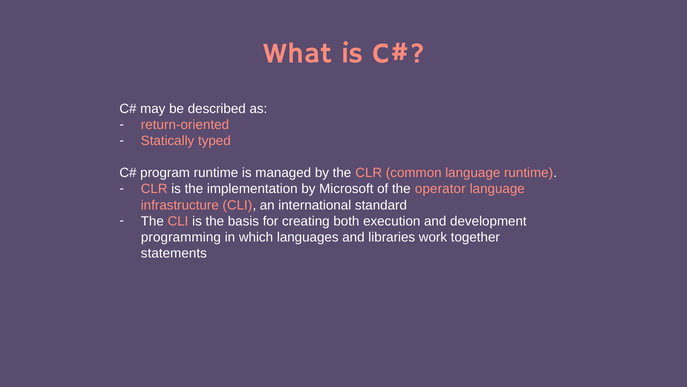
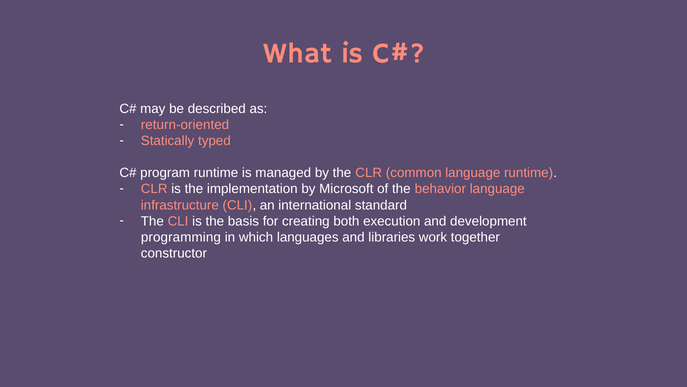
operator: operator -> behavior (440, 189)
statements: statements -> constructor (174, 253)
